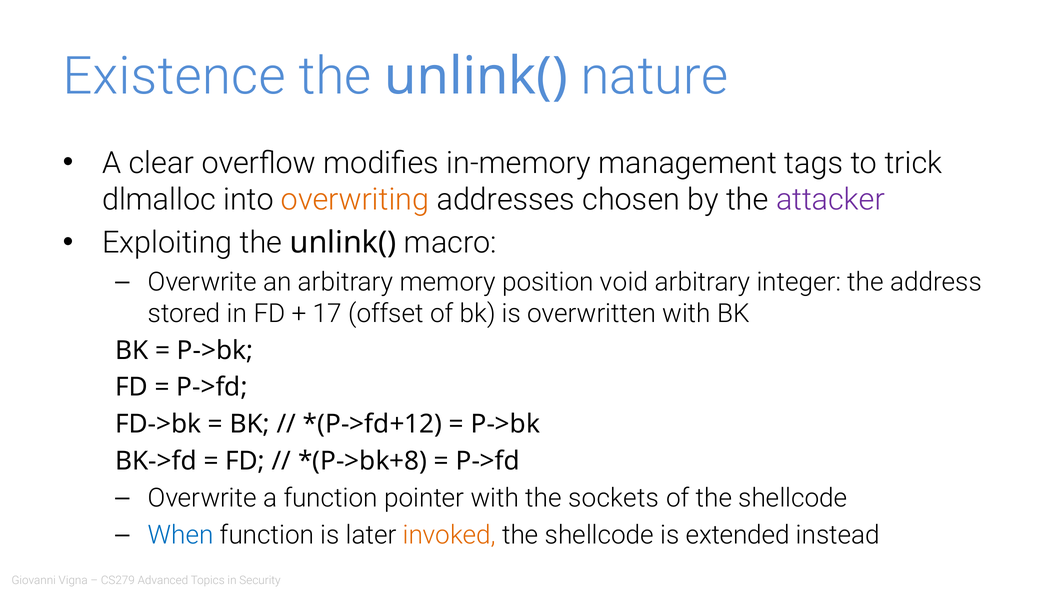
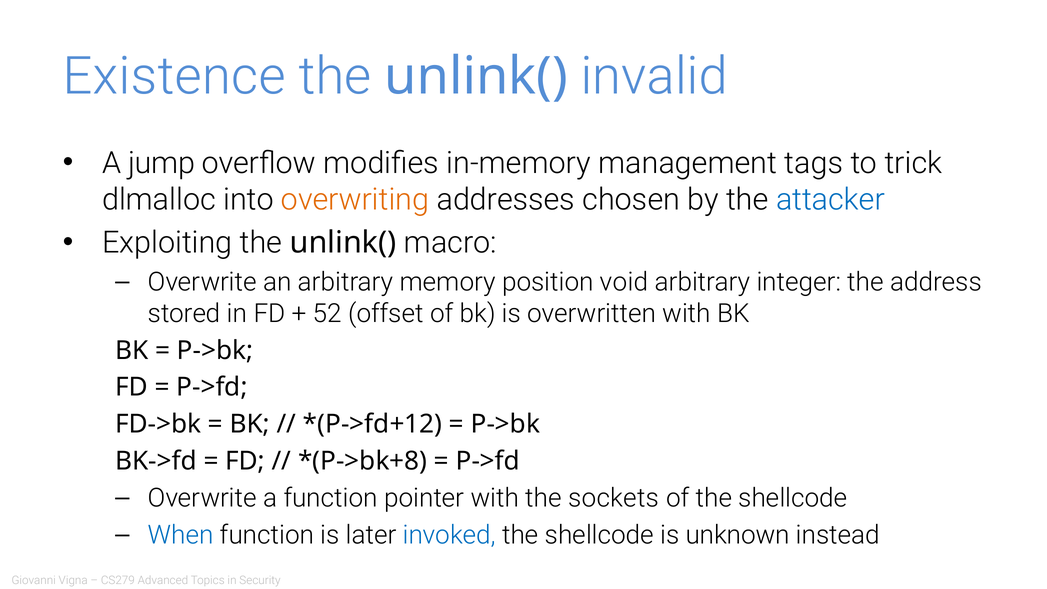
nature: nature -> invalid (654, 76)
clear: clear -> jump (162, 163)
attacker colour: purple -> blue (830, 200)
17: 17 -> 52 (327, 313)
invoked colour: orange -> blue (449, 535)
extended: extended -> unknown (738, 535)
